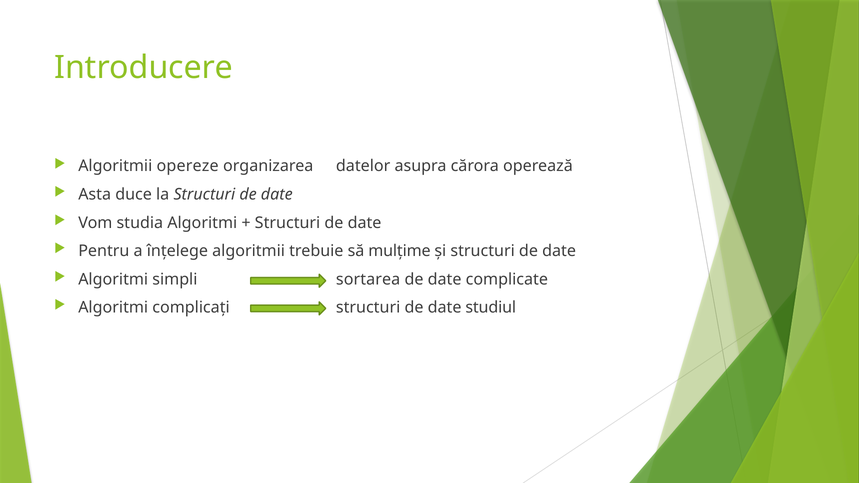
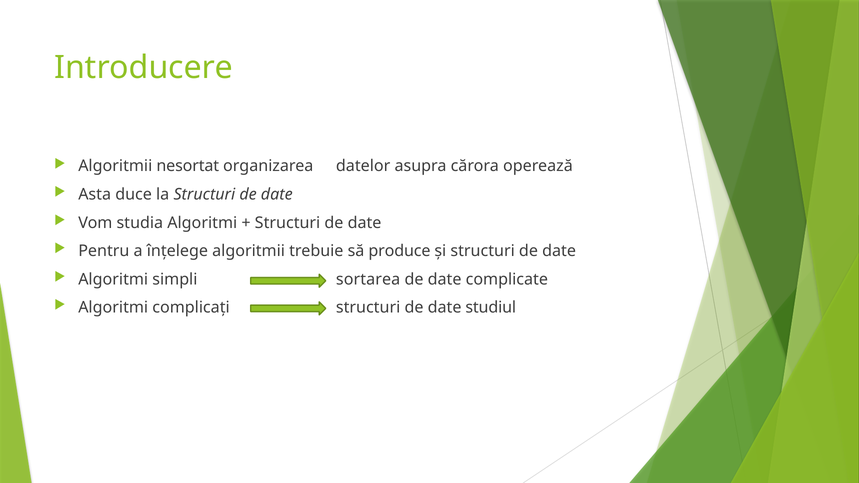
opereze: opereze -> nesortat (188, 166)
mulțime: mulțime -> produce (399, 251)
